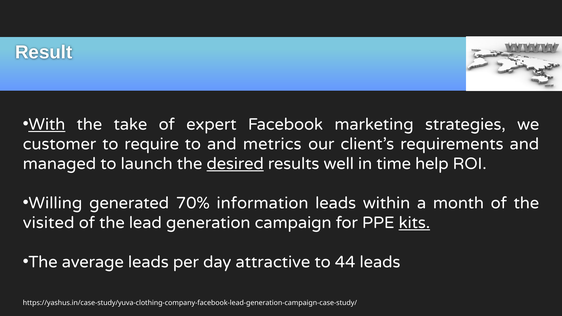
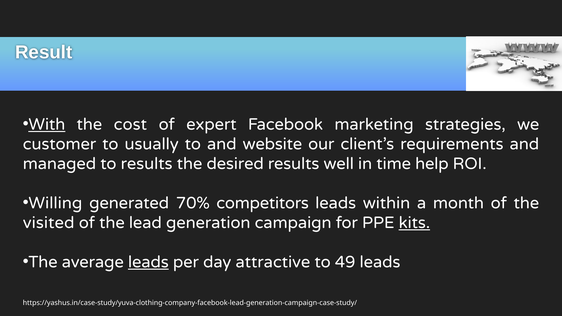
take: take -> cost (130, 124)
require: require -> usually (152, 144)
metrics: metrics -> website (272, 144)
to launch: launch -> results (147, 164)
desired underline: present -> none (235, 164)
information: information -> competitors (263, 203)
leads underline: none -> present (148, 262)
44: 44 -> 49 (345, 262)
